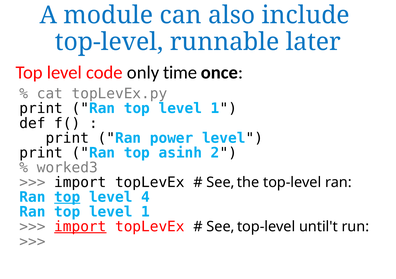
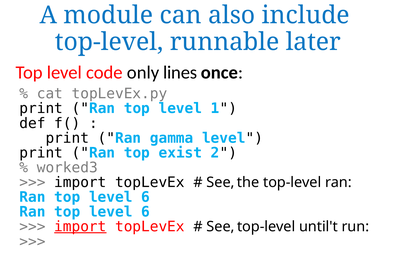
time: time -> lines (180, 72)
power: power -> gamma (172, 138)
asinh: asinh -> exist (180, 153)
top underline: present -> none (67, 197)
4: 4 -> 6 (146, 197)
1: 1 -> 6 (146, 212)
